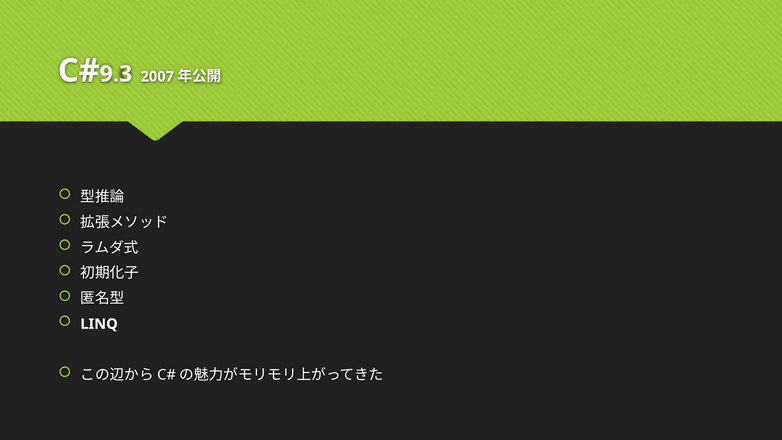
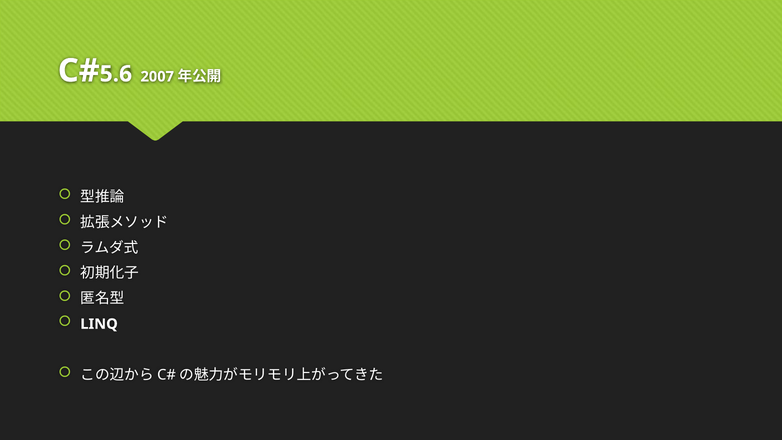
9.3: 9.3 -> 5.6 (116, 74)
